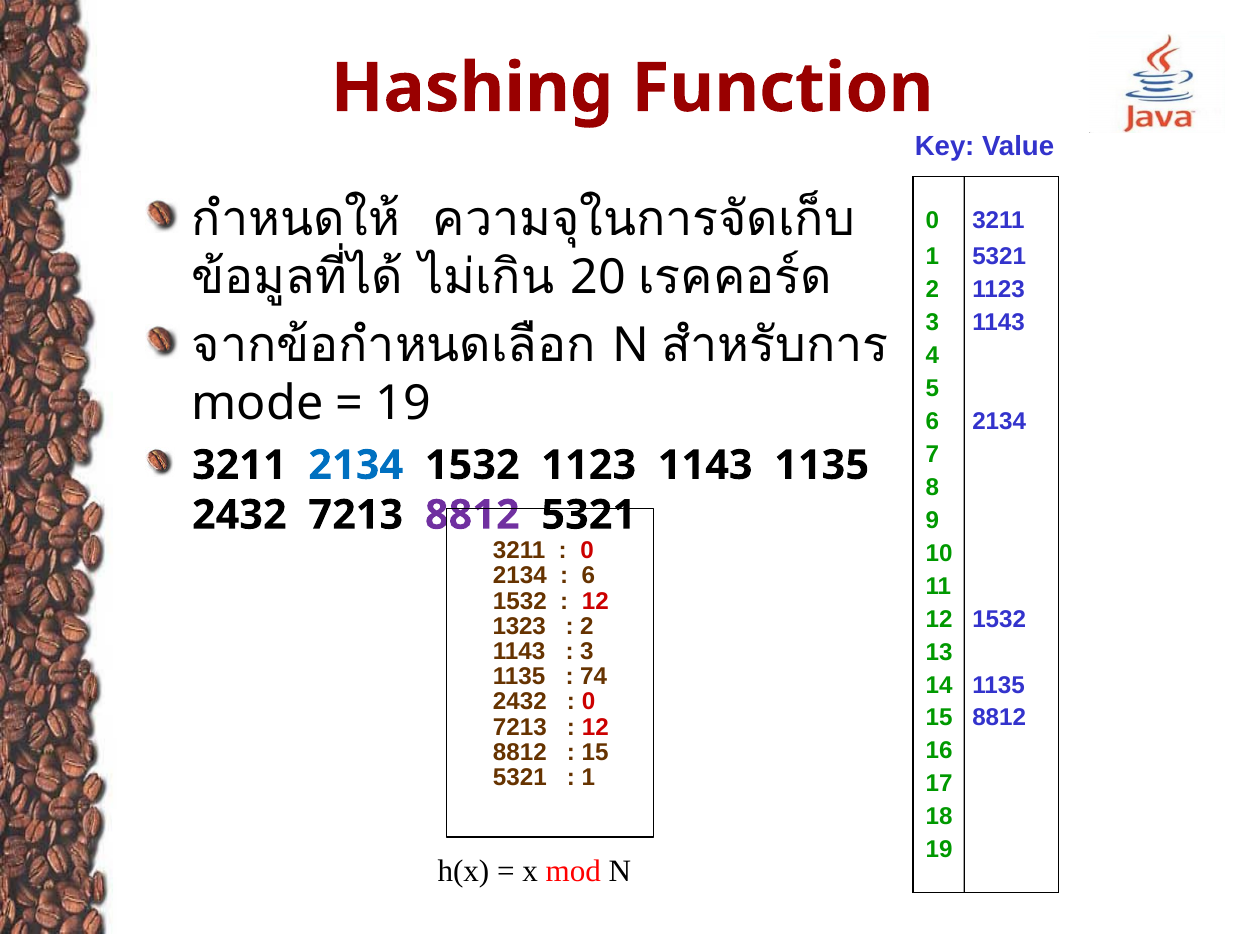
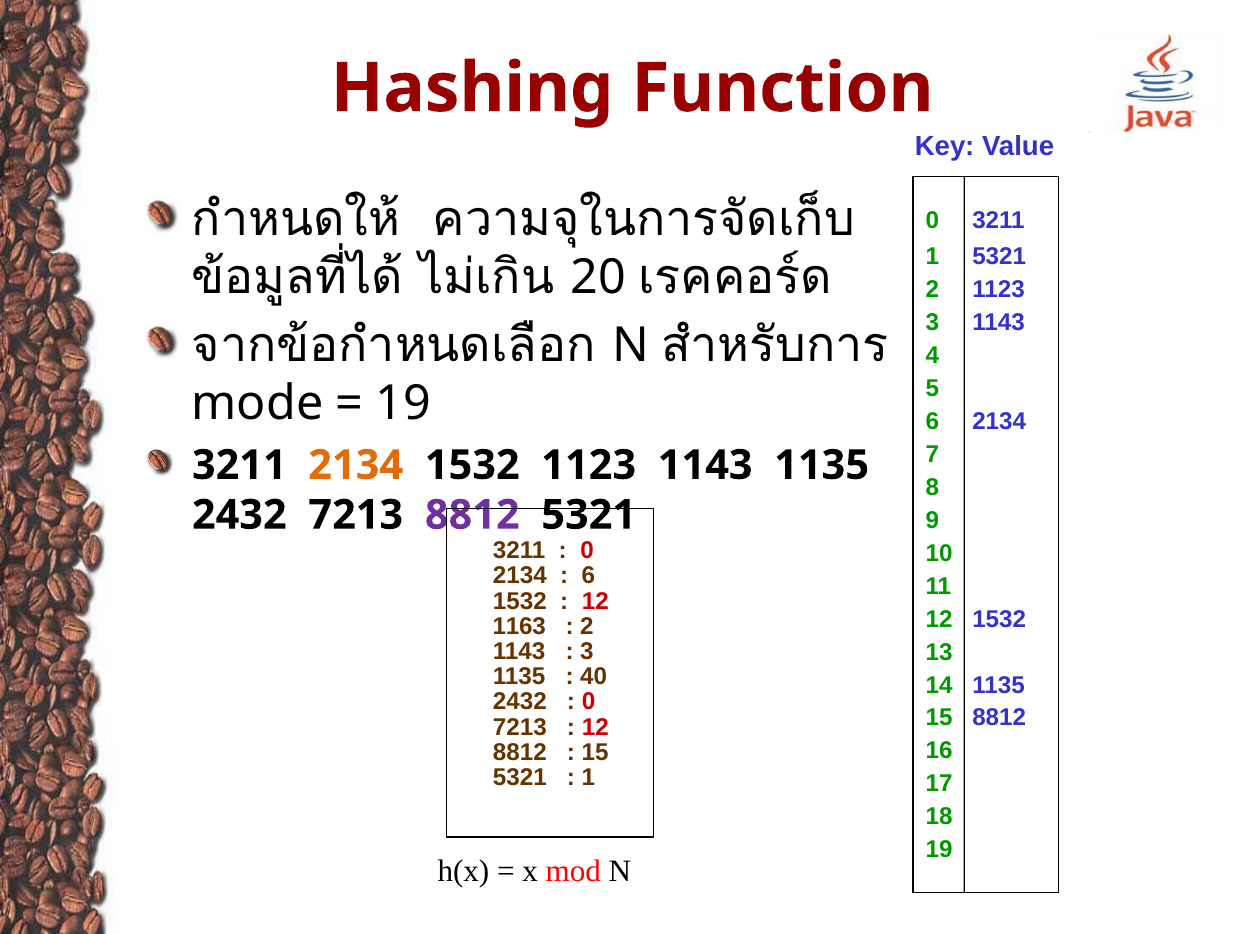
2134 colour: blue -> orange (356, 465)
1323: 1323 -> 1163 (519, 626)
74: 74 -> 40 (594, 677)
